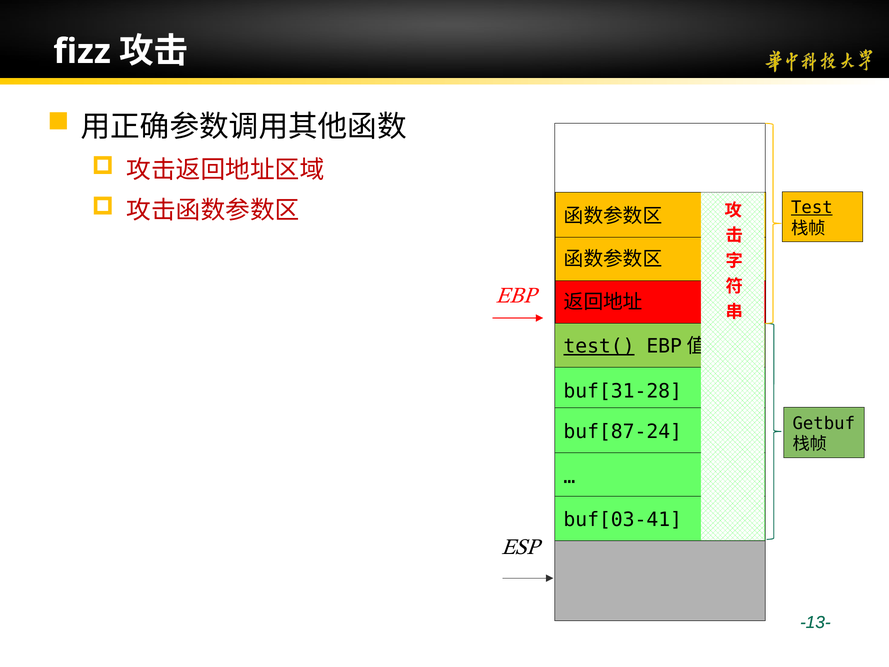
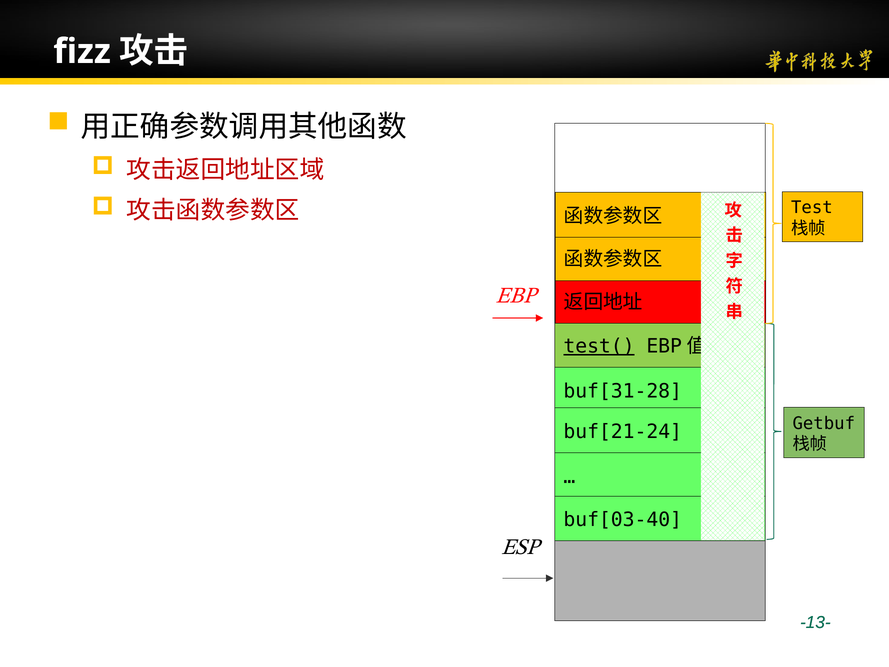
Test underline: present -> none (812, 207)
buf[87-24: buf[87-24 -> buf[21-24 (623, 432)
buf[03-41: buf[03-41 -> buf[03-40 (623, 520)
